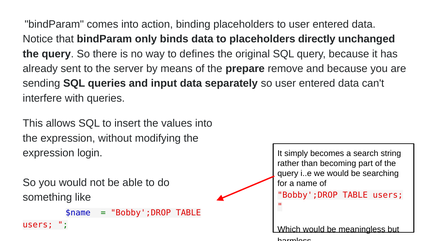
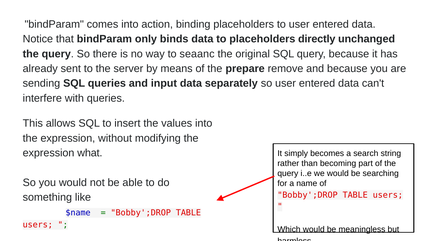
defines: defines -> seaanc (197, 54)
login: login -> what (90, 153)
